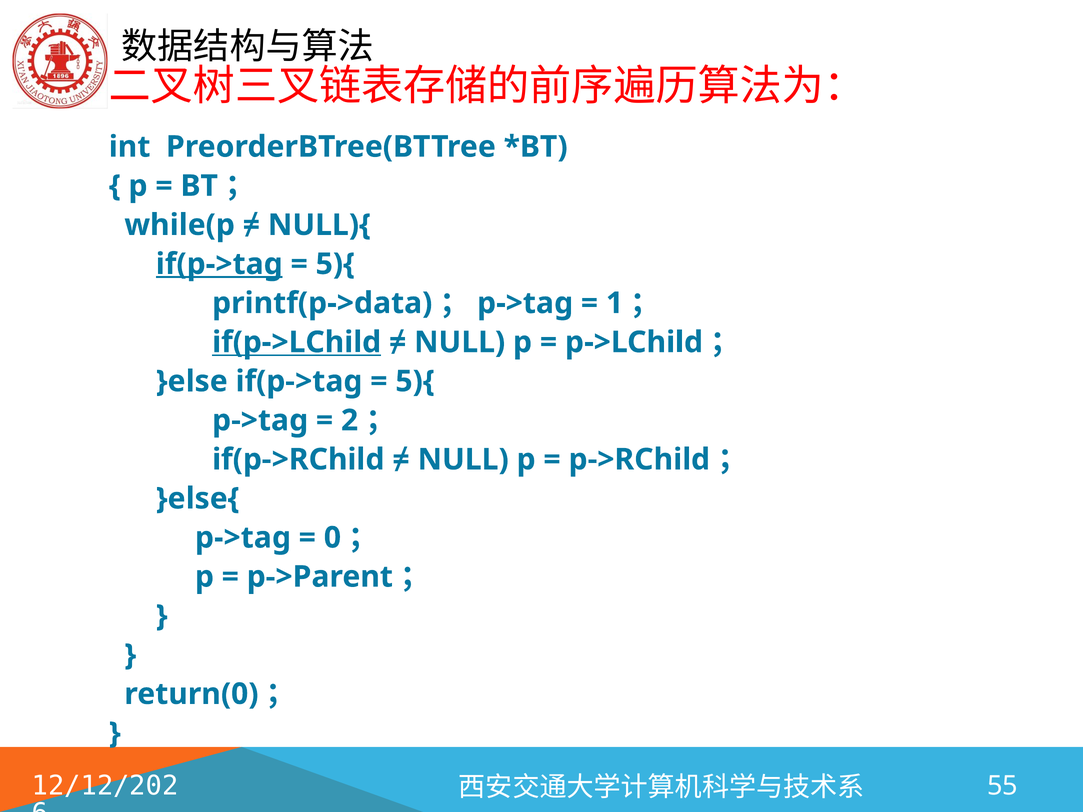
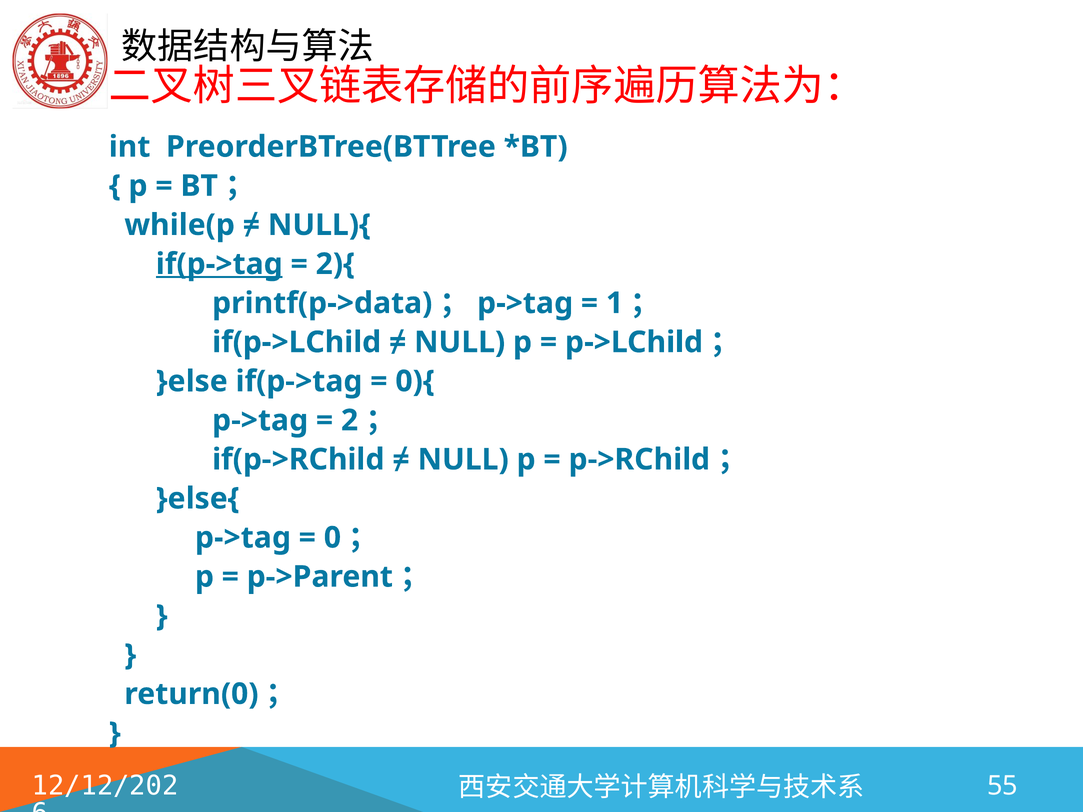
5){: 5){ -> 2){ (335, 264)
if(p->LChild underline: present -> none (297, 342)
5){: 5){ -> 0){ (415, 381)
